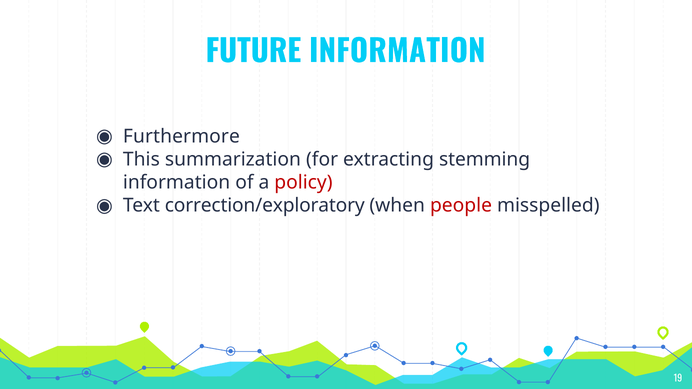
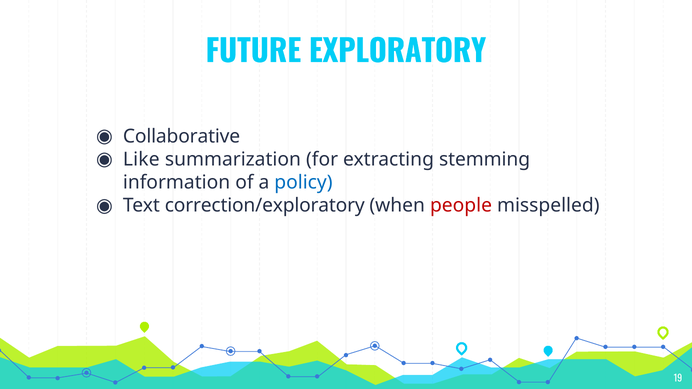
FUTURE INFORMATION: INFORMATION -> EXPLORATORY (398, 52)
Furthermore: Furthermore -> Collaborative (182, 136)
This: This -> Like (141, 159)
policy colour: red -> blue (303, 183)
